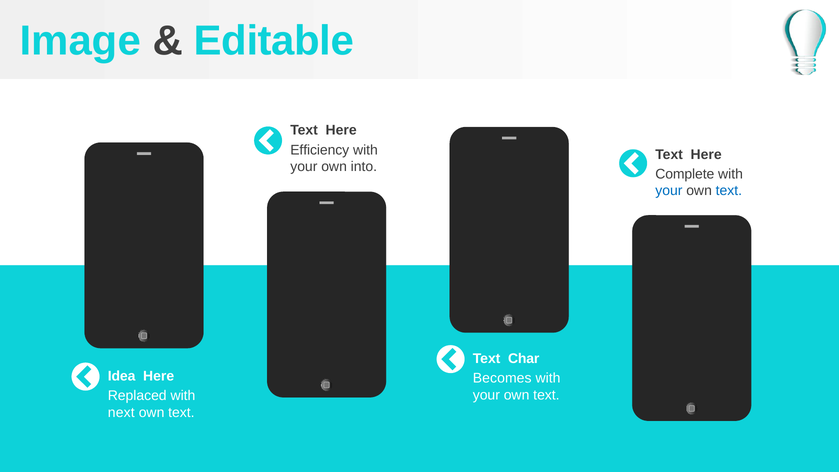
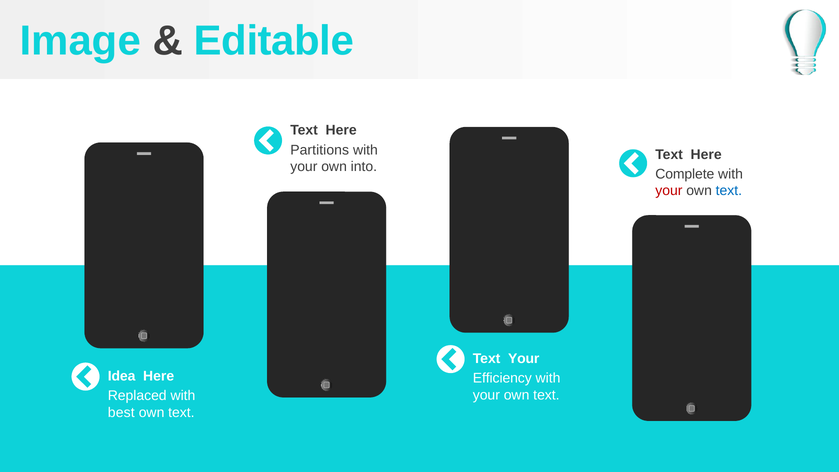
Efficiency: Efficiency -> Partitions (320, 150)
your colour: blue -> red (669, 191)
Text Char: Char -> Your (524, 359)
Becomes: Becomes -> Efficiency (502, 378)
next: next -> best (121, 412)
